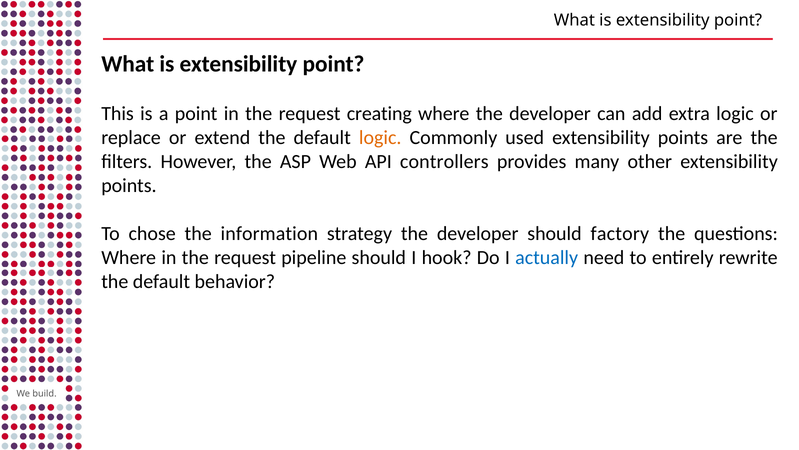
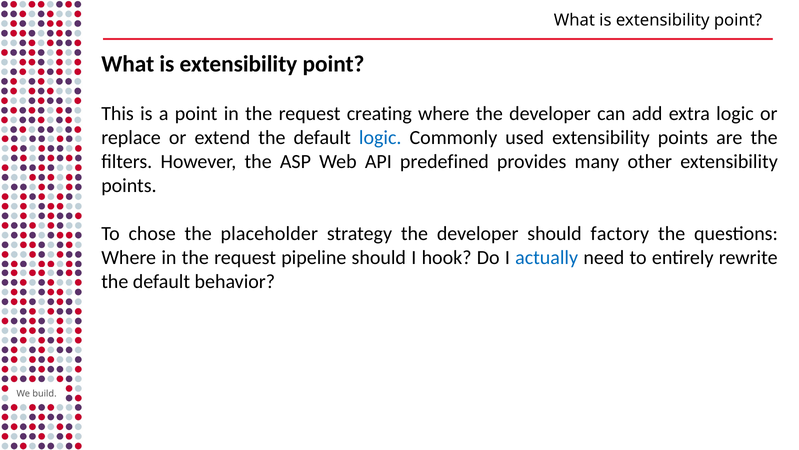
logic colour: orange -> blue (380, 138)
controllers: controllers -> predefined (444, 162)
information: information -> placeholder (269, 234)
